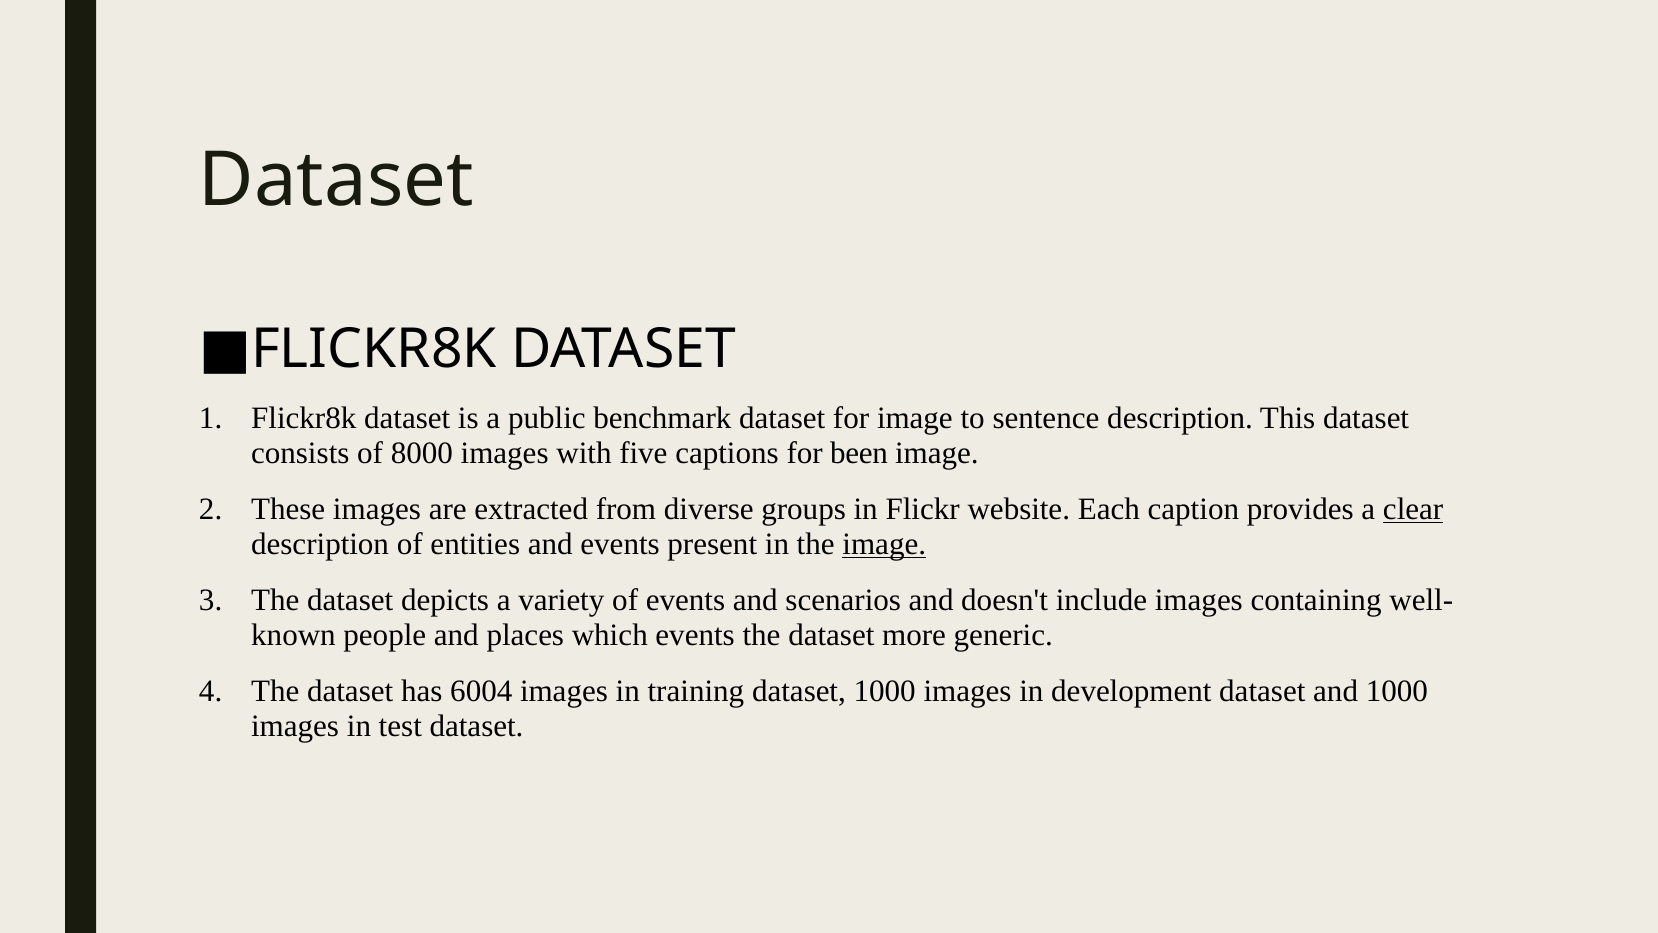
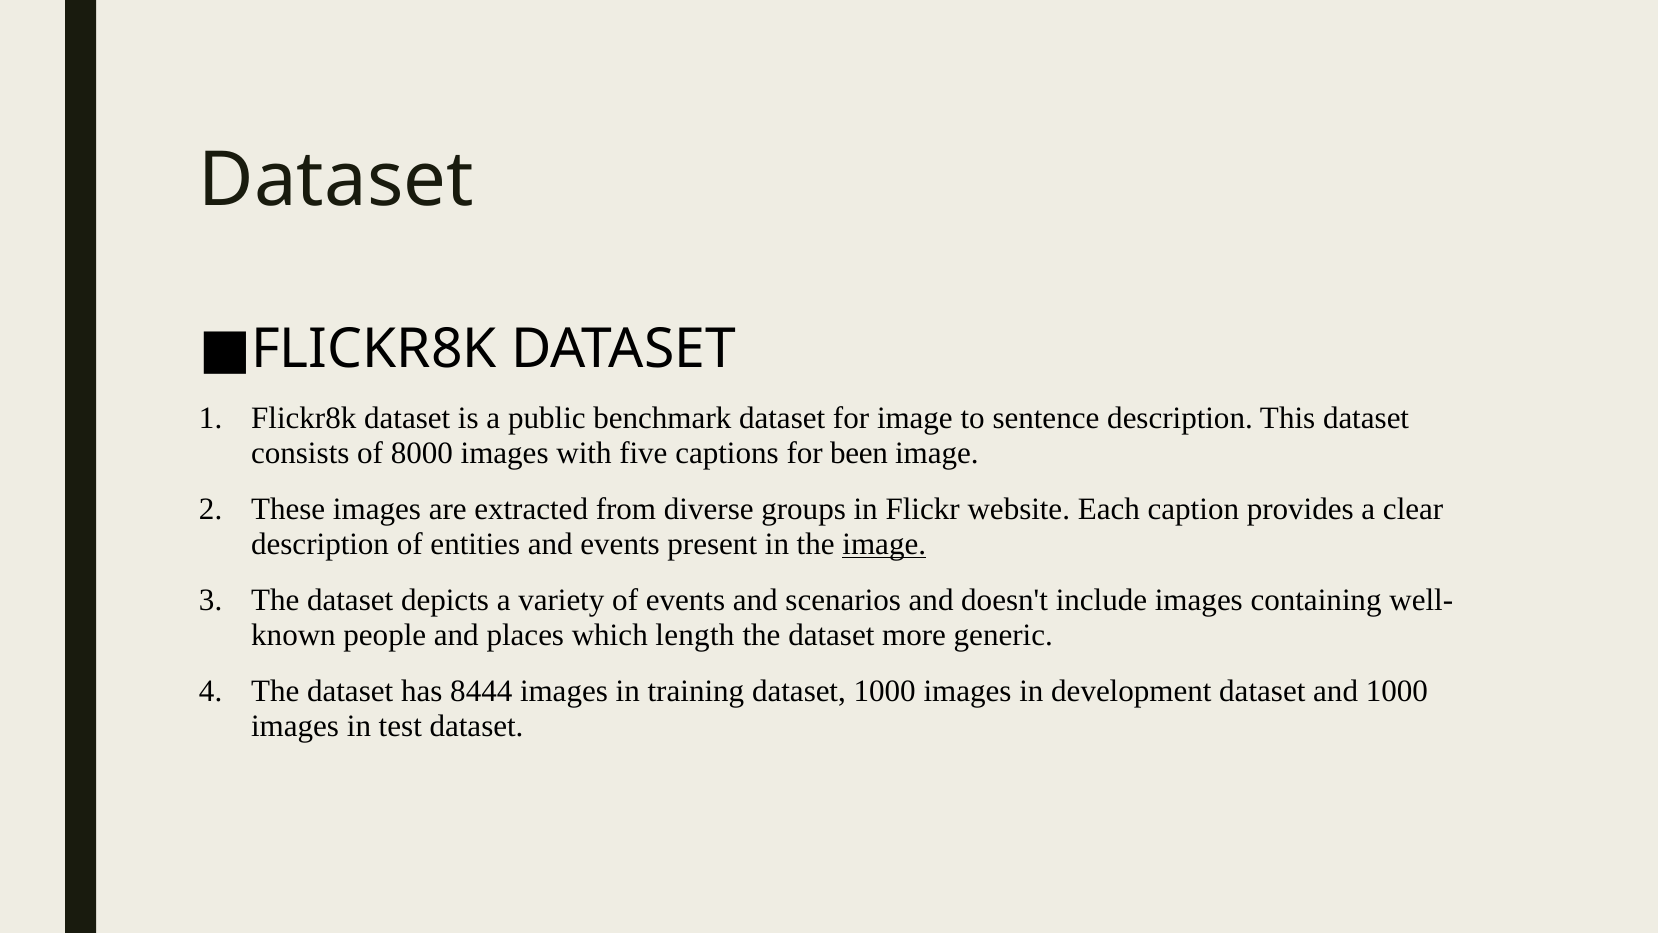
clear underline: present -> none (1413, 509)
which events: events -> length (695, 635)
6004: 6004 -> 8444 (481, 691)
